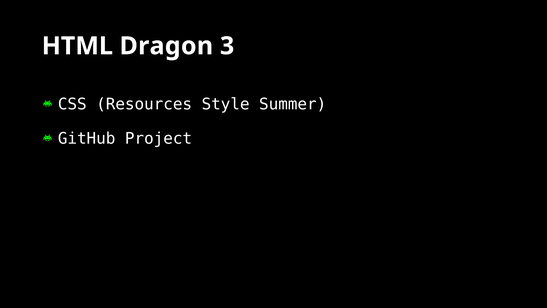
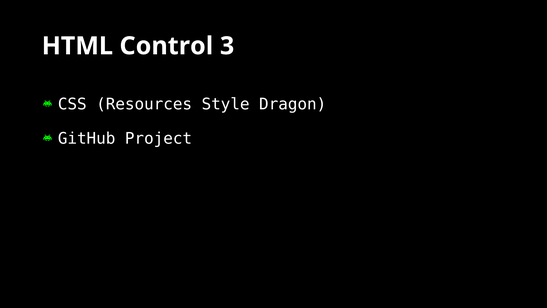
Dragon: Dragon -> Control (166, 46)
Summer: Summer -> Dragon (293, 104)
